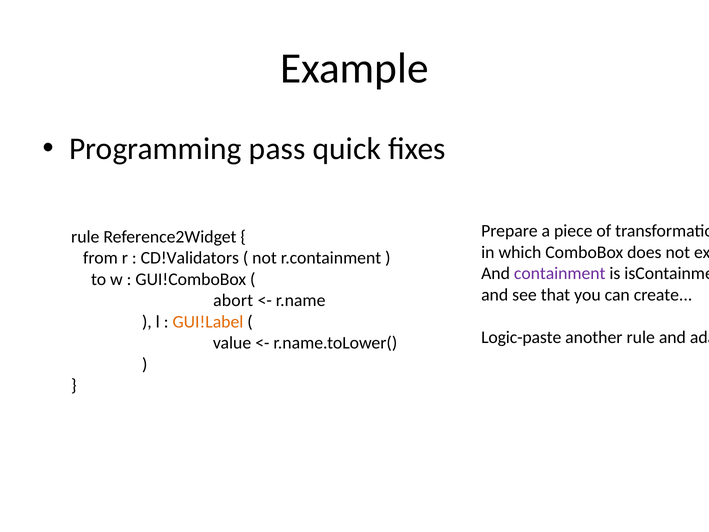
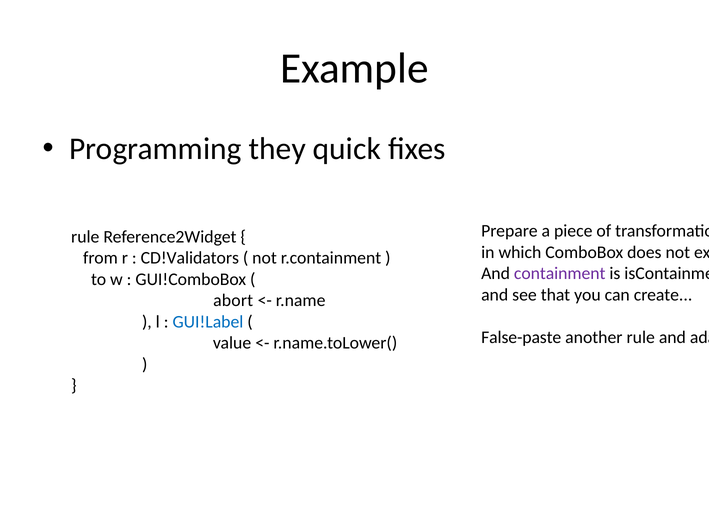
pass: pass -> they (277, 149)
GUI!Label colour: orange -> blue (208, 322)
Logic-paste: Logic-paste -> False-paste (521, 337)
